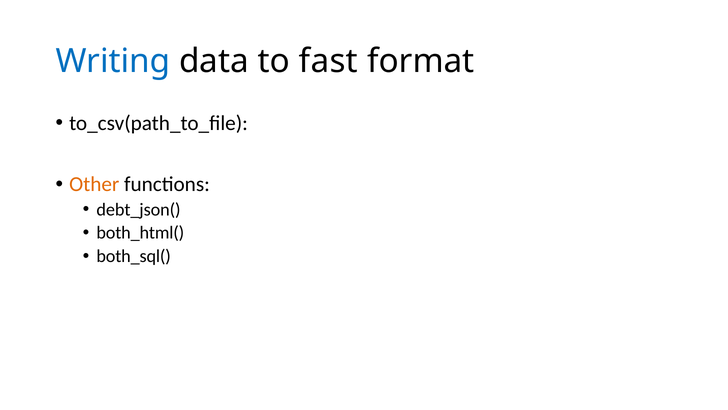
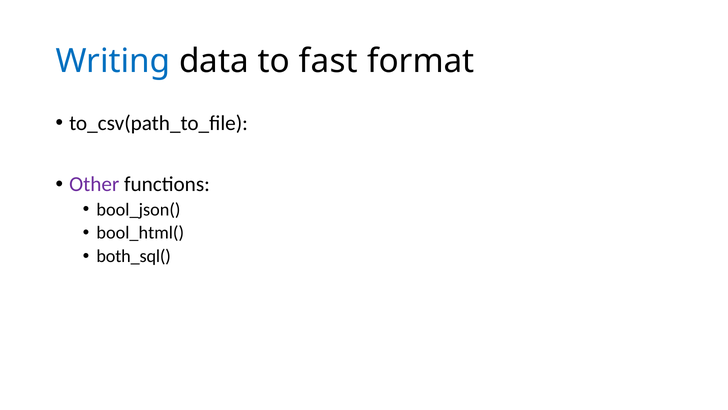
Other colour: orange -> purple (94, 184)
debt_json(: debt_json( -> bool_json( (138, 209)
both_html(: both_html( -> bool_html( (140, 233)
